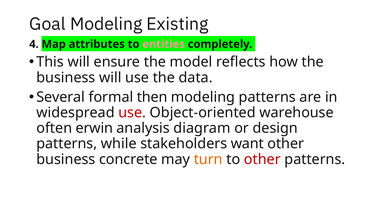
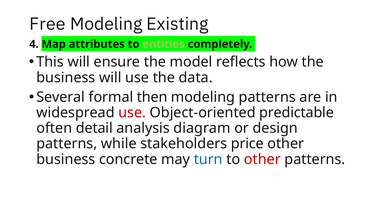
Goal: Goal -> Free (47, 24)
entities colour: pink -> light green (164, 44)
warehouse: warehouse -> predictable (297, 112)
erwin: erwin -> detail (94, 128)
want: want -> price (247, 143)
turn colour: orange -> blue (208, 159)
